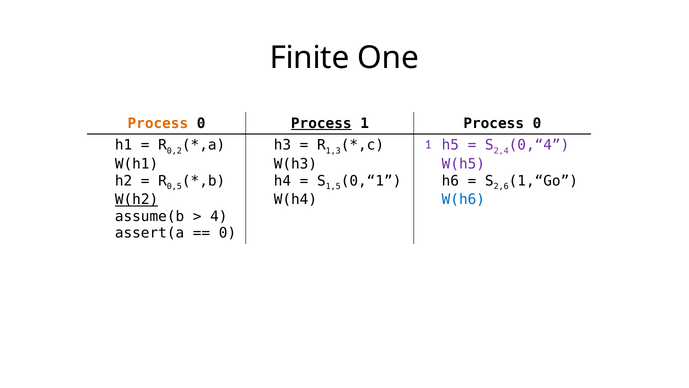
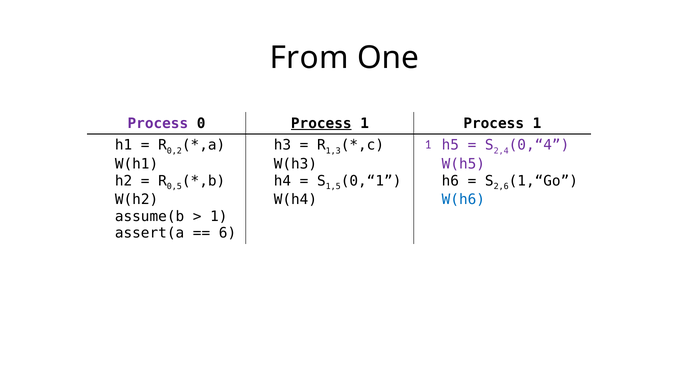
Finite: Finite -> From (309, 58)
Process colour: orange -> purple (158, 123)
1 Process 0: 0 -> 1 (537, 123)
W(h2 underline: present -> none (137, 200)
4: 4 -> 1 (219, 216)
0: 0 -> 6 (227, 233)
